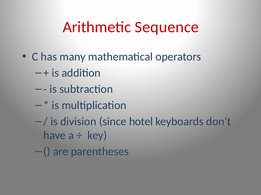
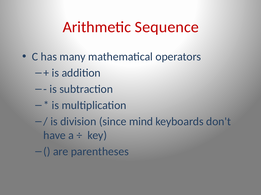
hotel: hotel -> mind (141, 122)
